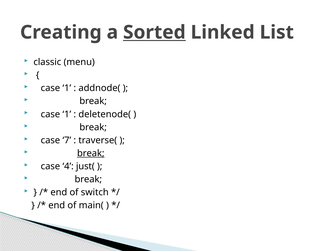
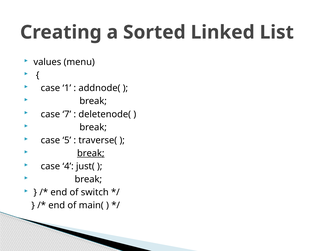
Sorted underline: present -> none (154, 32)
classic: classic -> values (47, 62)
1: 1 -> 7 (67, 114)
7: 7 -> 5 (67, 140)
